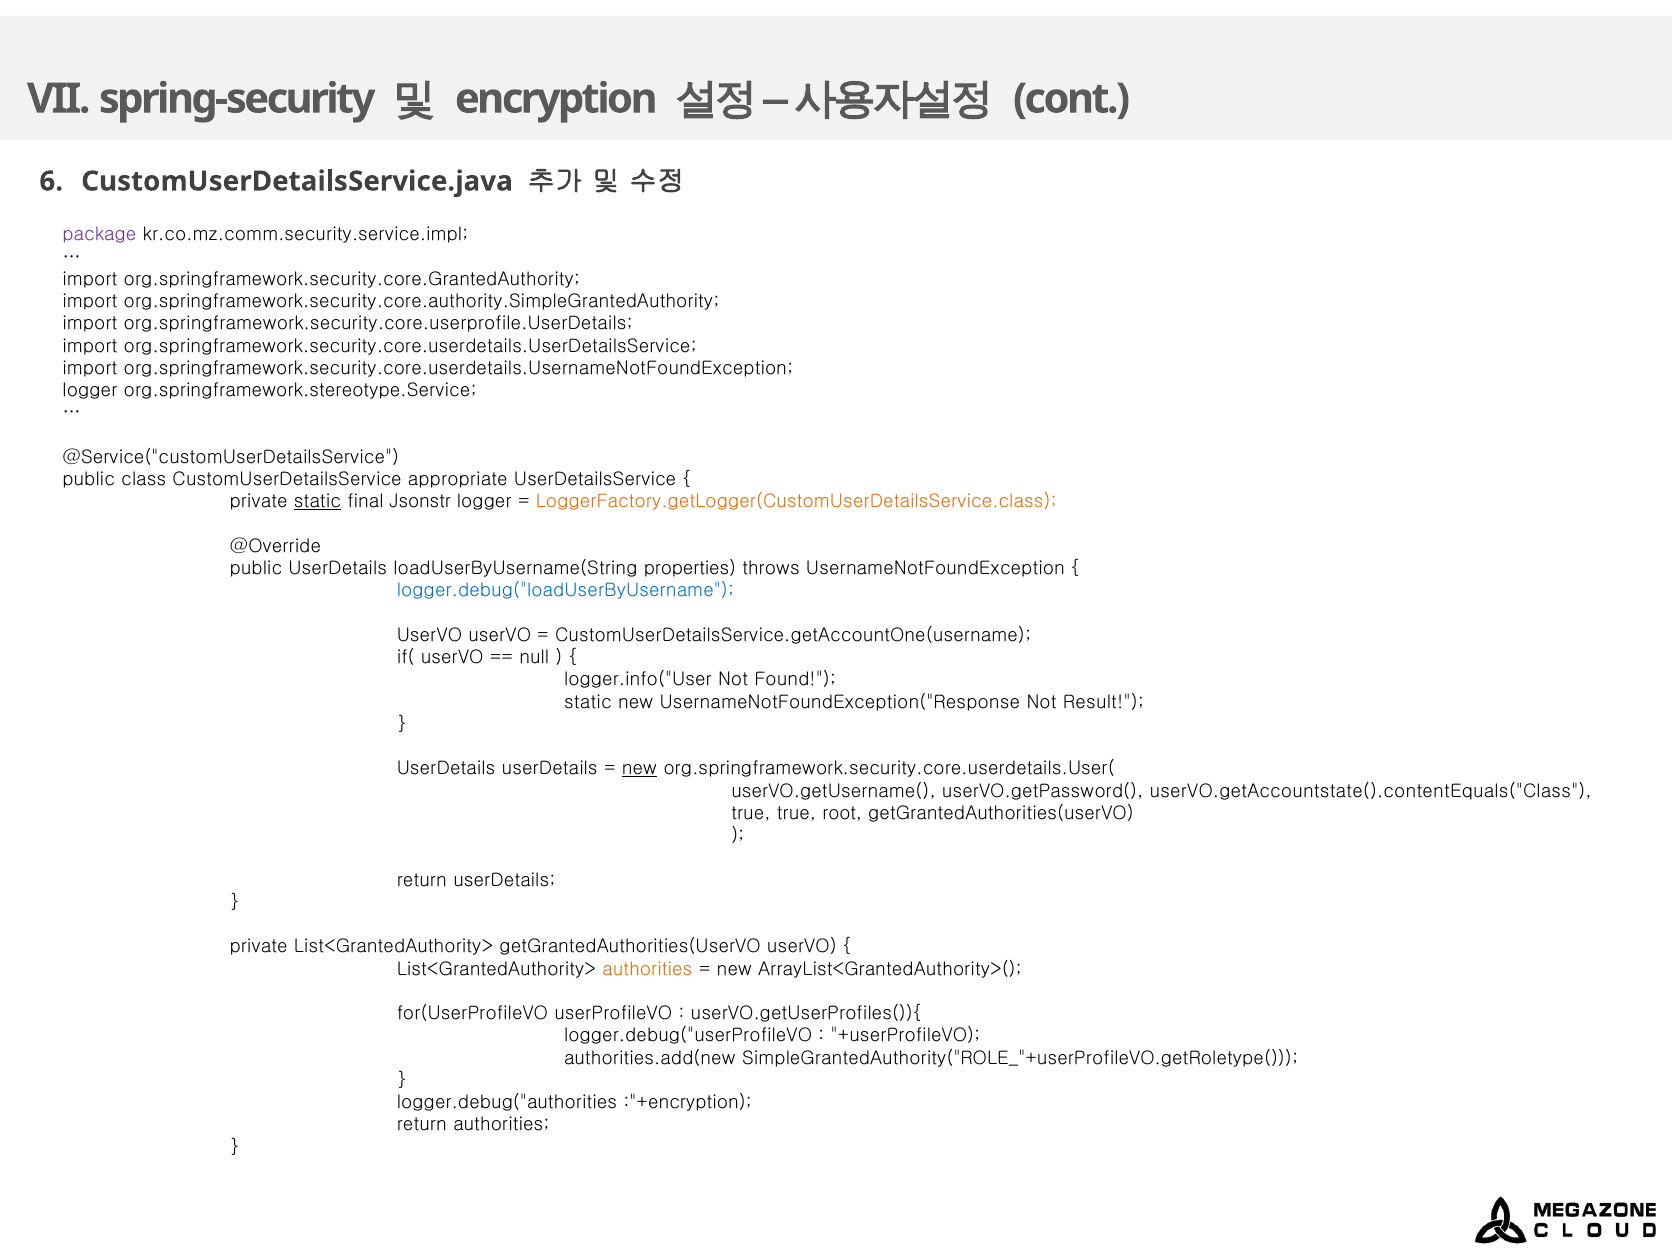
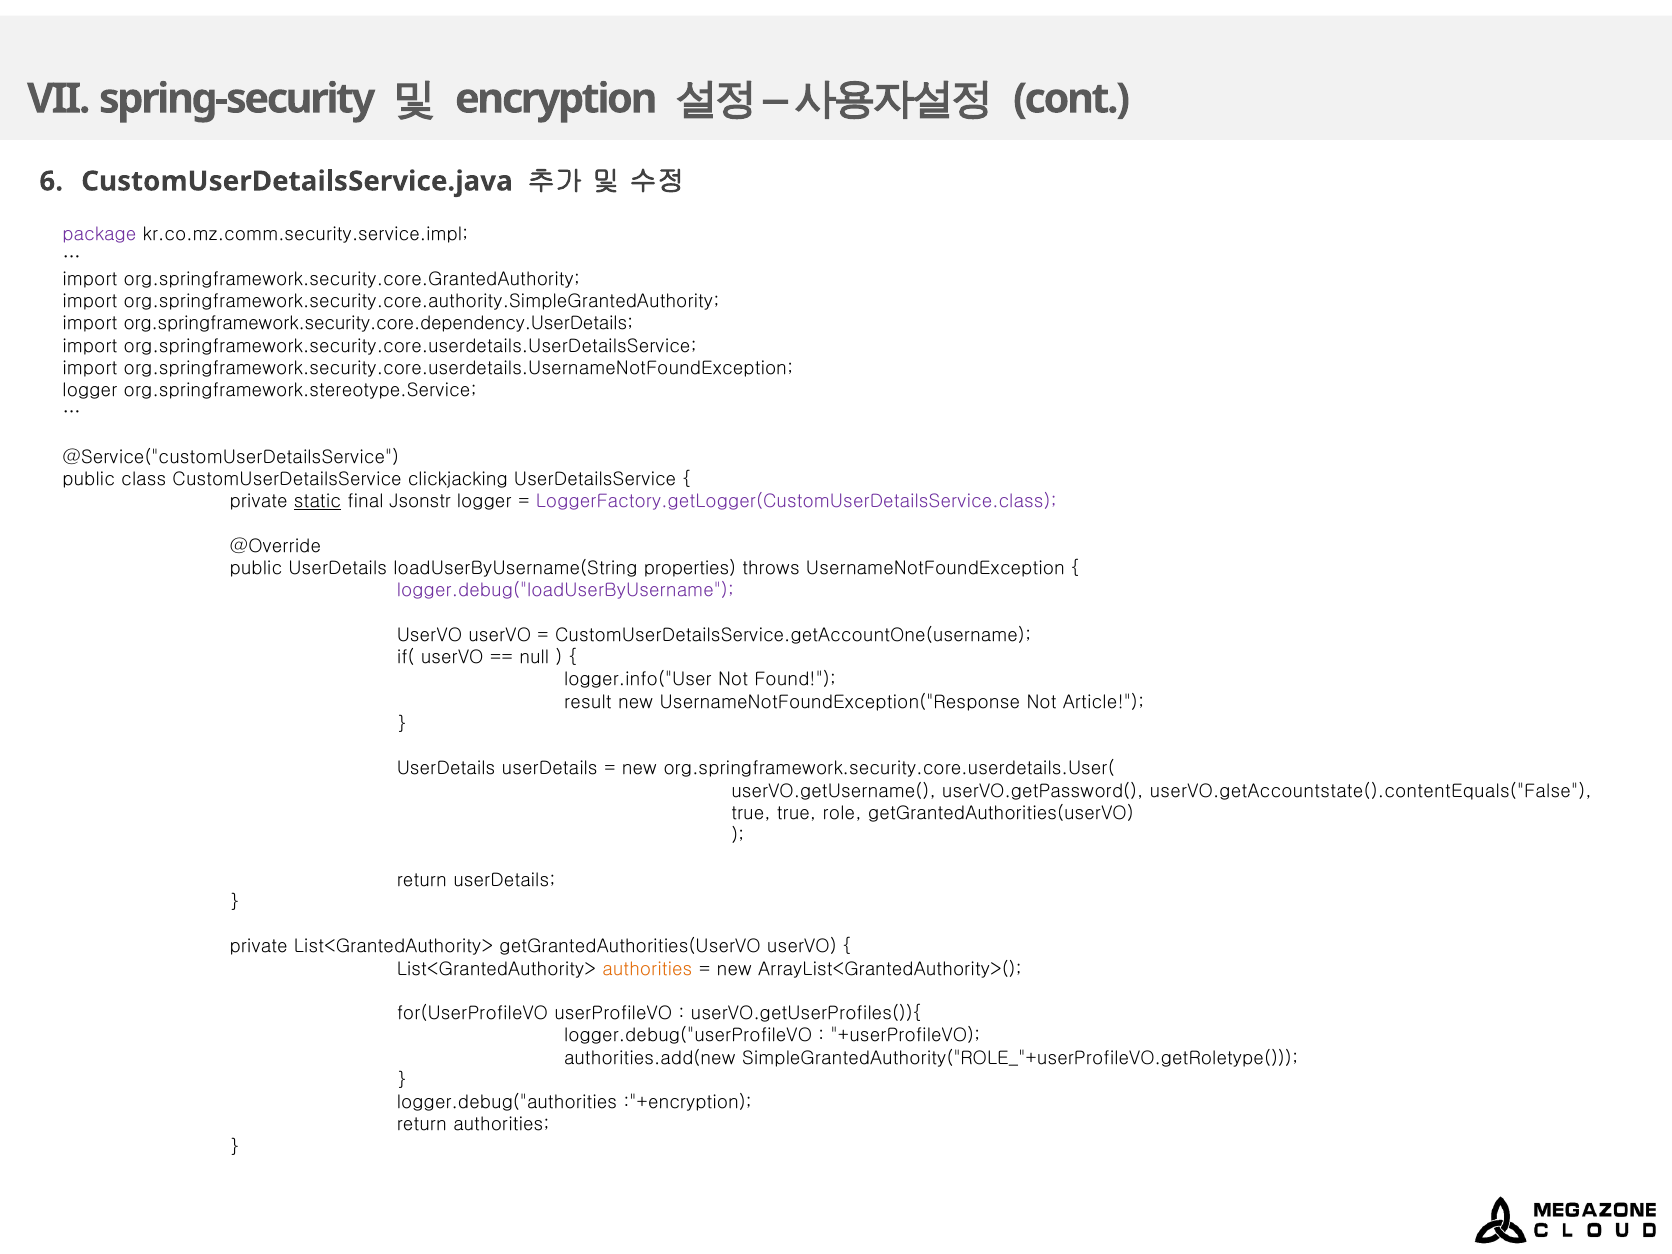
org.springframework.security.core.userprofile.UserDetails: org.springframework.security.core.userprofile.UserDetails -> org.springframework.security.core.dependency.UserDetails (378, 324)
appropriate: appropriate -> clickjacking (458, 480)
LoggerFactory.getLogger(CustomUserDetailsService.class colour: orange -> purple (796, 502)
logger.debug("loadUserByUsername colour: blue -> purple (565, 591)
static: static -> result (588, 702)
Result: Result -> Article (1103, 702)
new underline: present -> none (640, 769)
userVO.getAccountstate().contentEquals("Class: userVO.getAccountstate().contentEquals("Class -> userVO.getAccountstate().contentEquals("False (1371, 791)
root: root -> role (842, 813)
